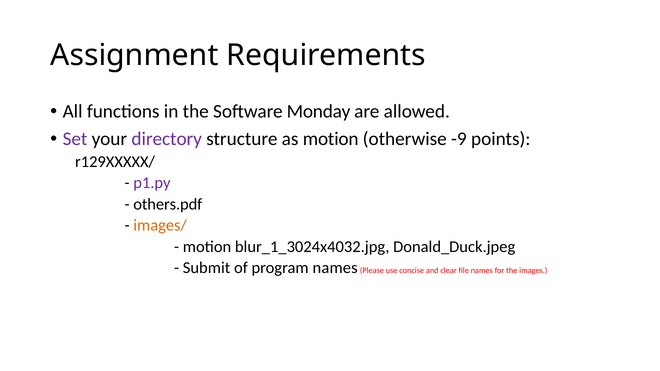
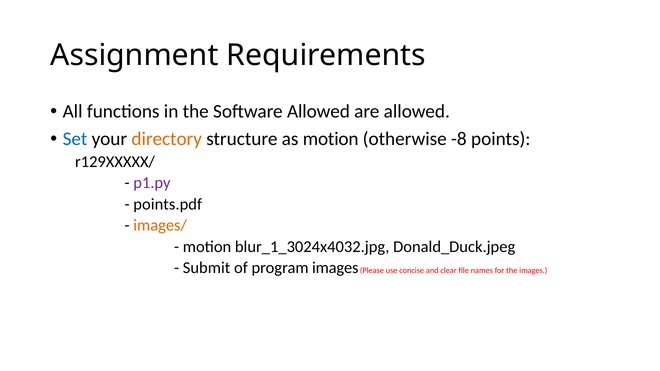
Software Monday: Monday -> Allowed (318, 112)
Set colour: purple -> blue (75, 139)
directory colour: purple -> orange (167, 139)
-9: -9 -> -8 (459, 139)
others.pdf: others.pdf -> points.pdf (168, 204)
program names: names -> images (335, 268)
